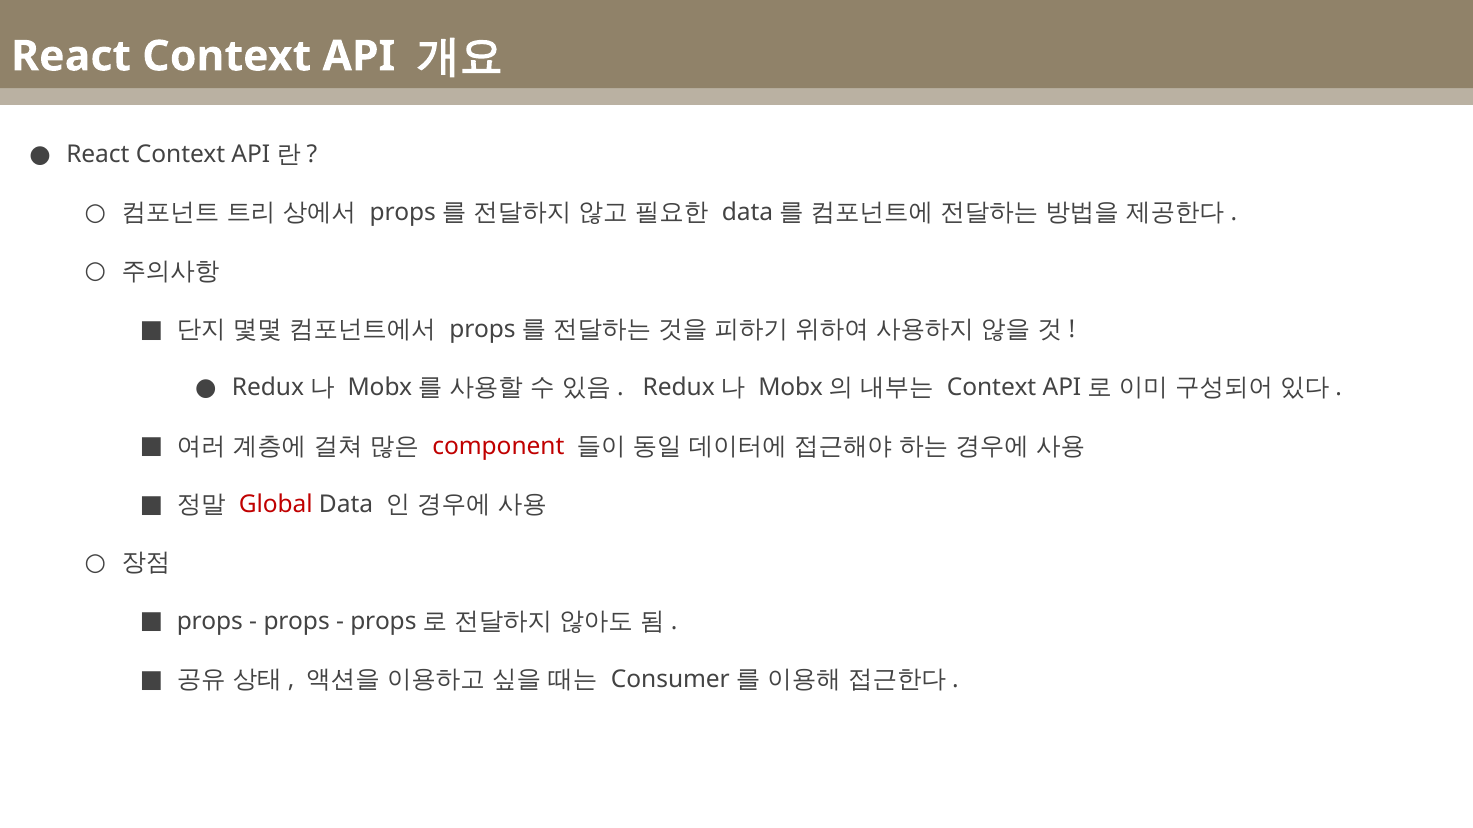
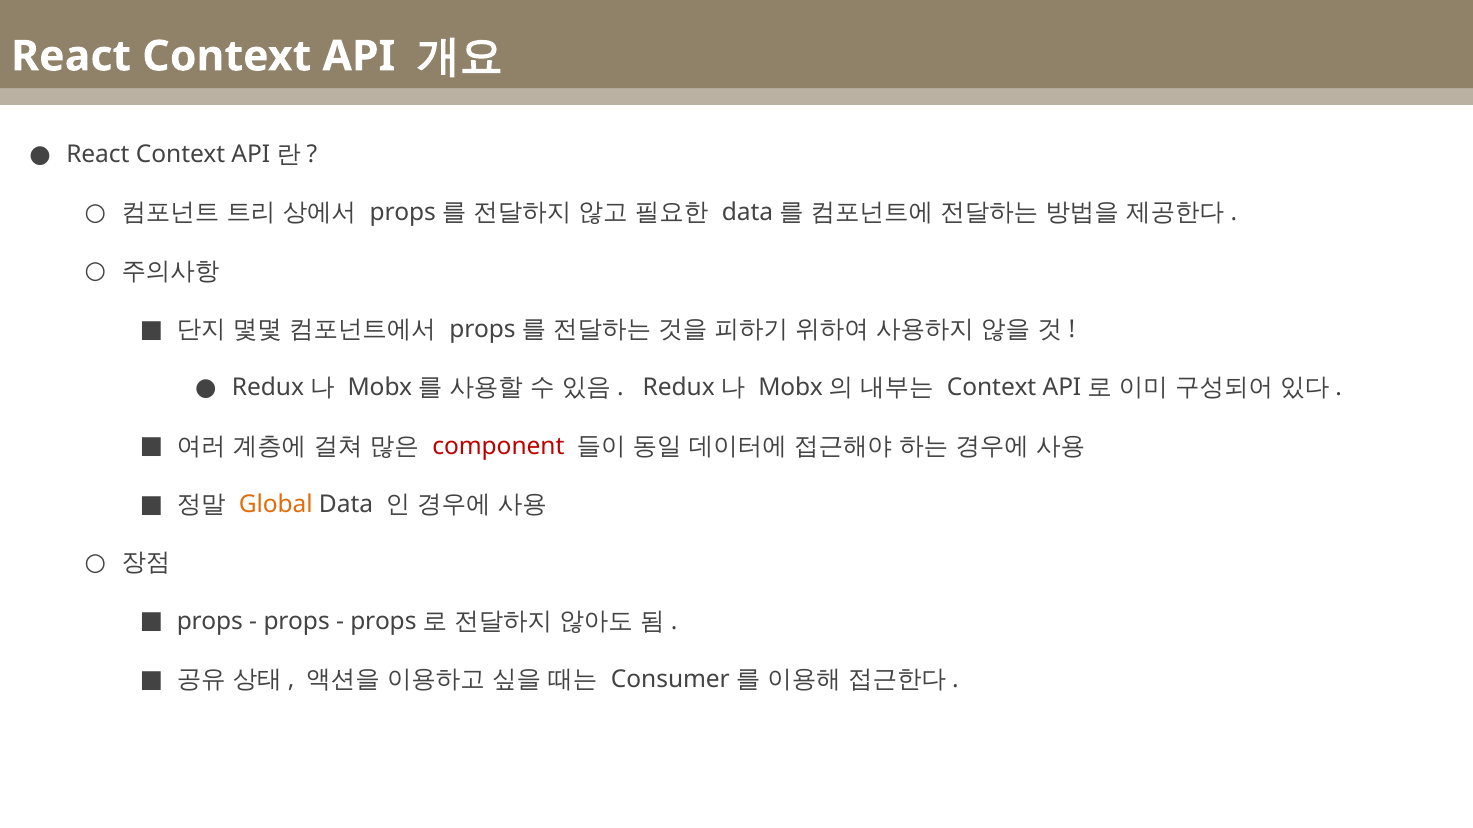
Global colour: red -> orange (276, 505)
